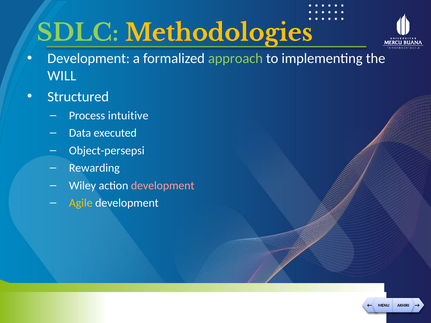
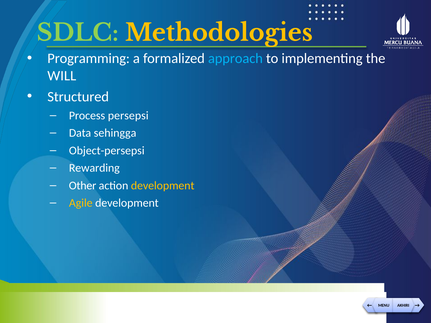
Development: Development -> Programming (89, 58)
approach colour: light green -> light blue (235, 58)
intuitive: intuitive -> persepsi (128, 116)
executed: executed -> sehingga (115, 133)
Wiley: Wiley -> Other (83, 186)
development colour: pink -> yellow (163, 186)
